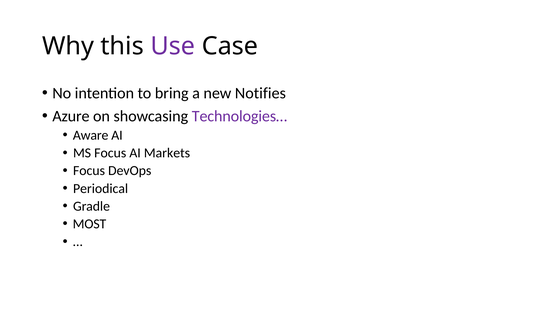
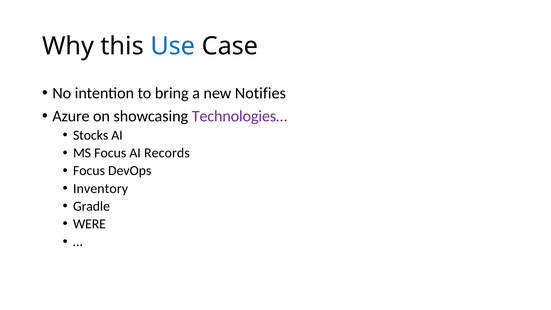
Use colour: purple -> blue (173, 46)
Aware: Aware -> Stocks (91, 135)
Markets: Markets -> Records (167, 153)
Periodical: Periodical -> Inventory (101, 188)
MOST: MOST -> WERE (89, 224)
